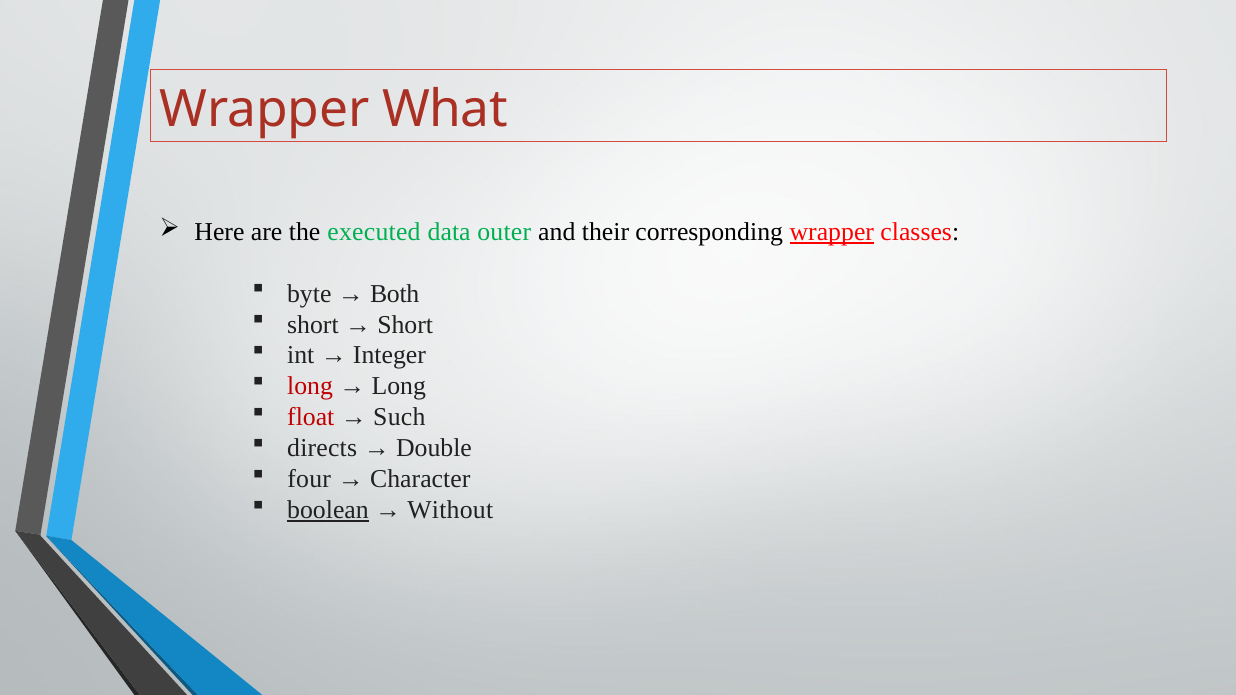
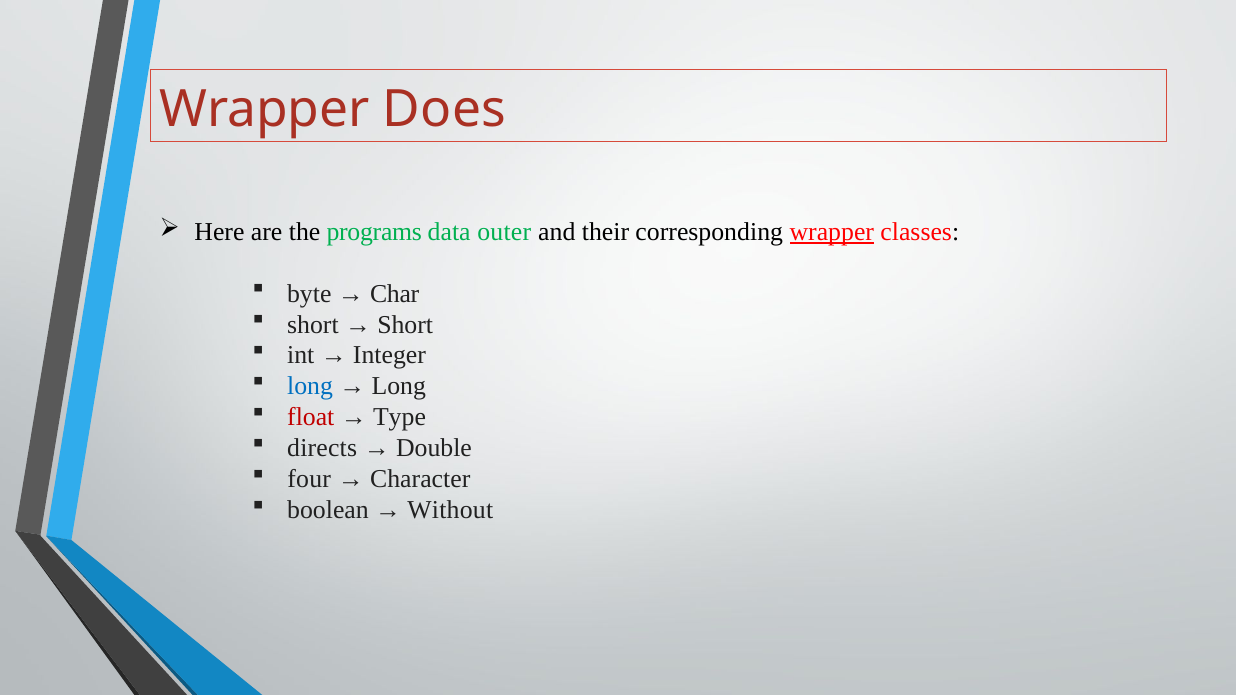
What: What -> Does (445, 109)
executed: executed -> programs (374, 232)
Both: Both -> Char (395, 294)
long colour: red -> blue (310, 387)
Such: Such -> Type (399, 417)
boolean underline: present -> none (328, 510)
